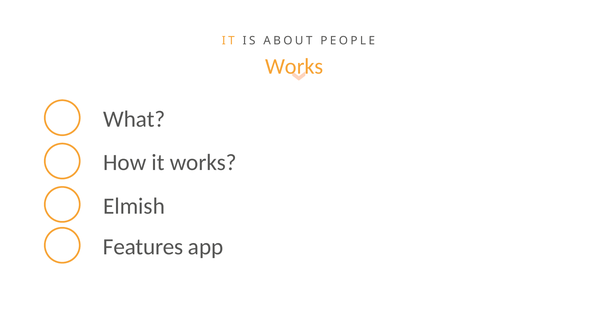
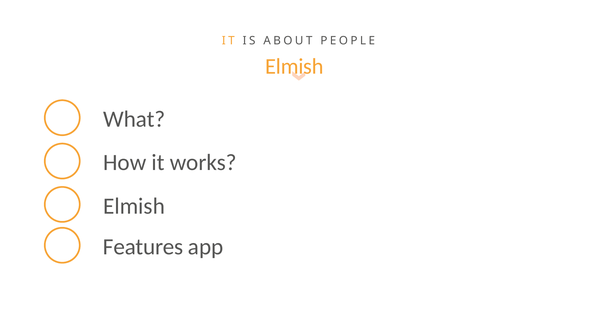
Works: Works -> Elmish (294, 67)
